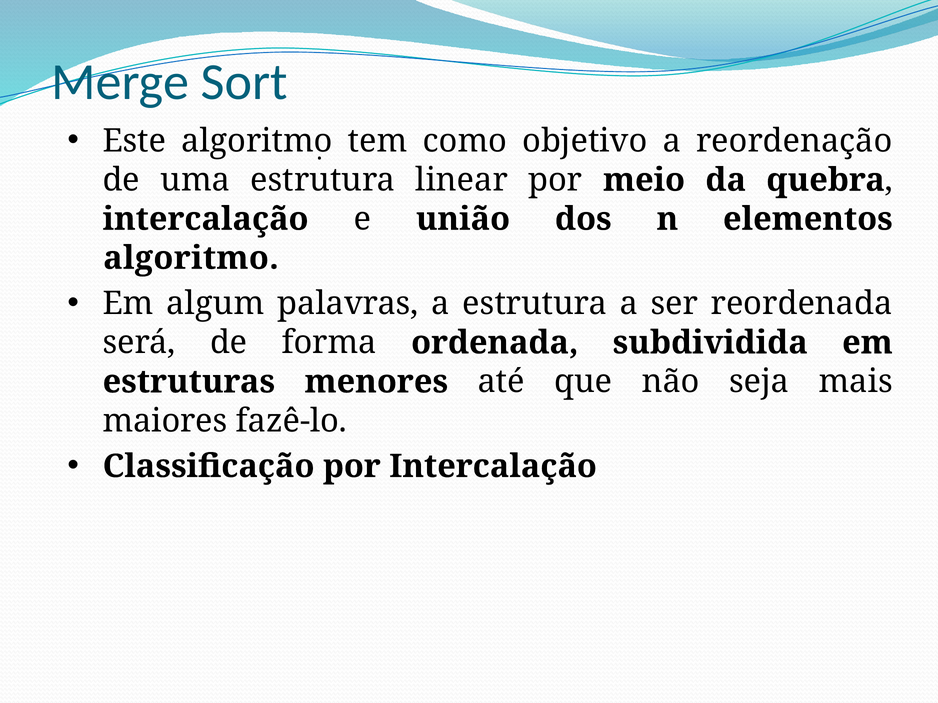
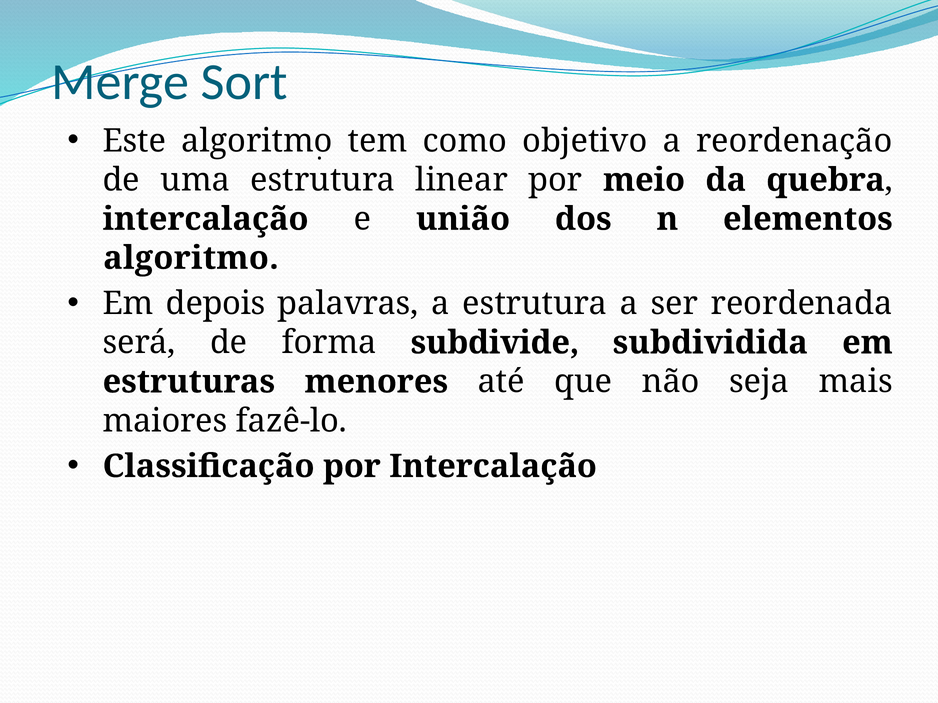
algum: algum -> depois (216, 304)
ordenada: ordenada -> subdivide (495, 343)
